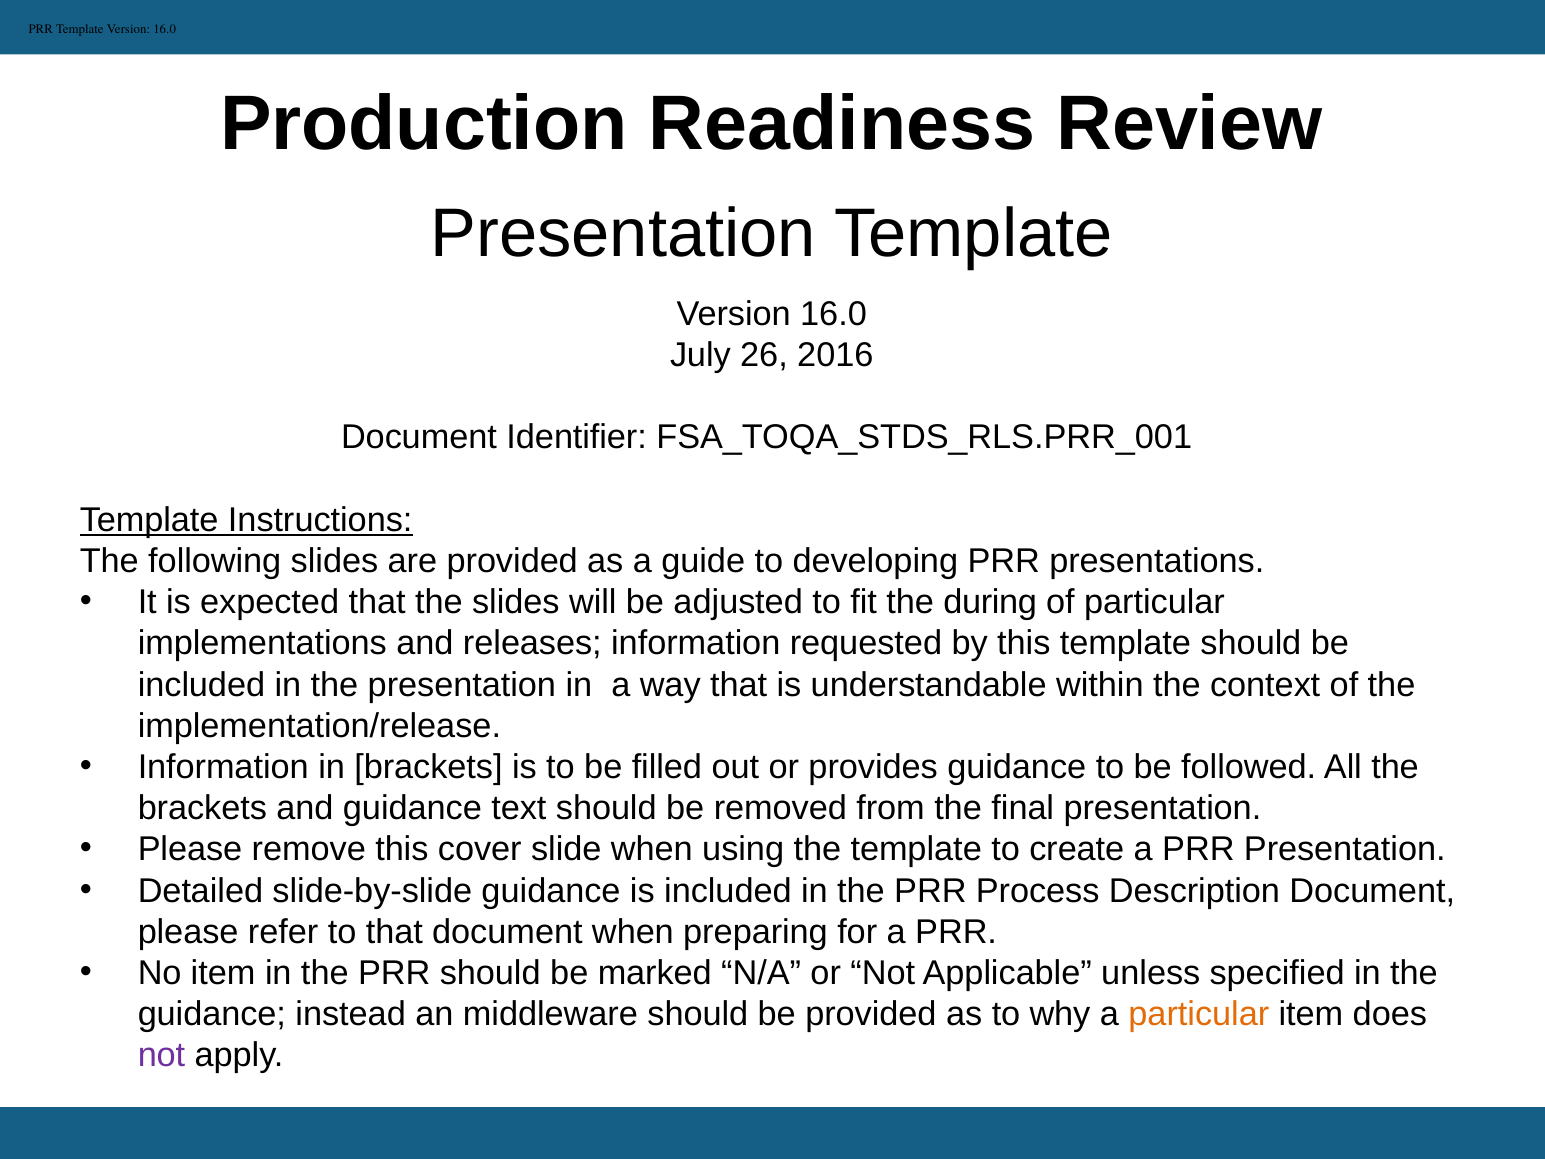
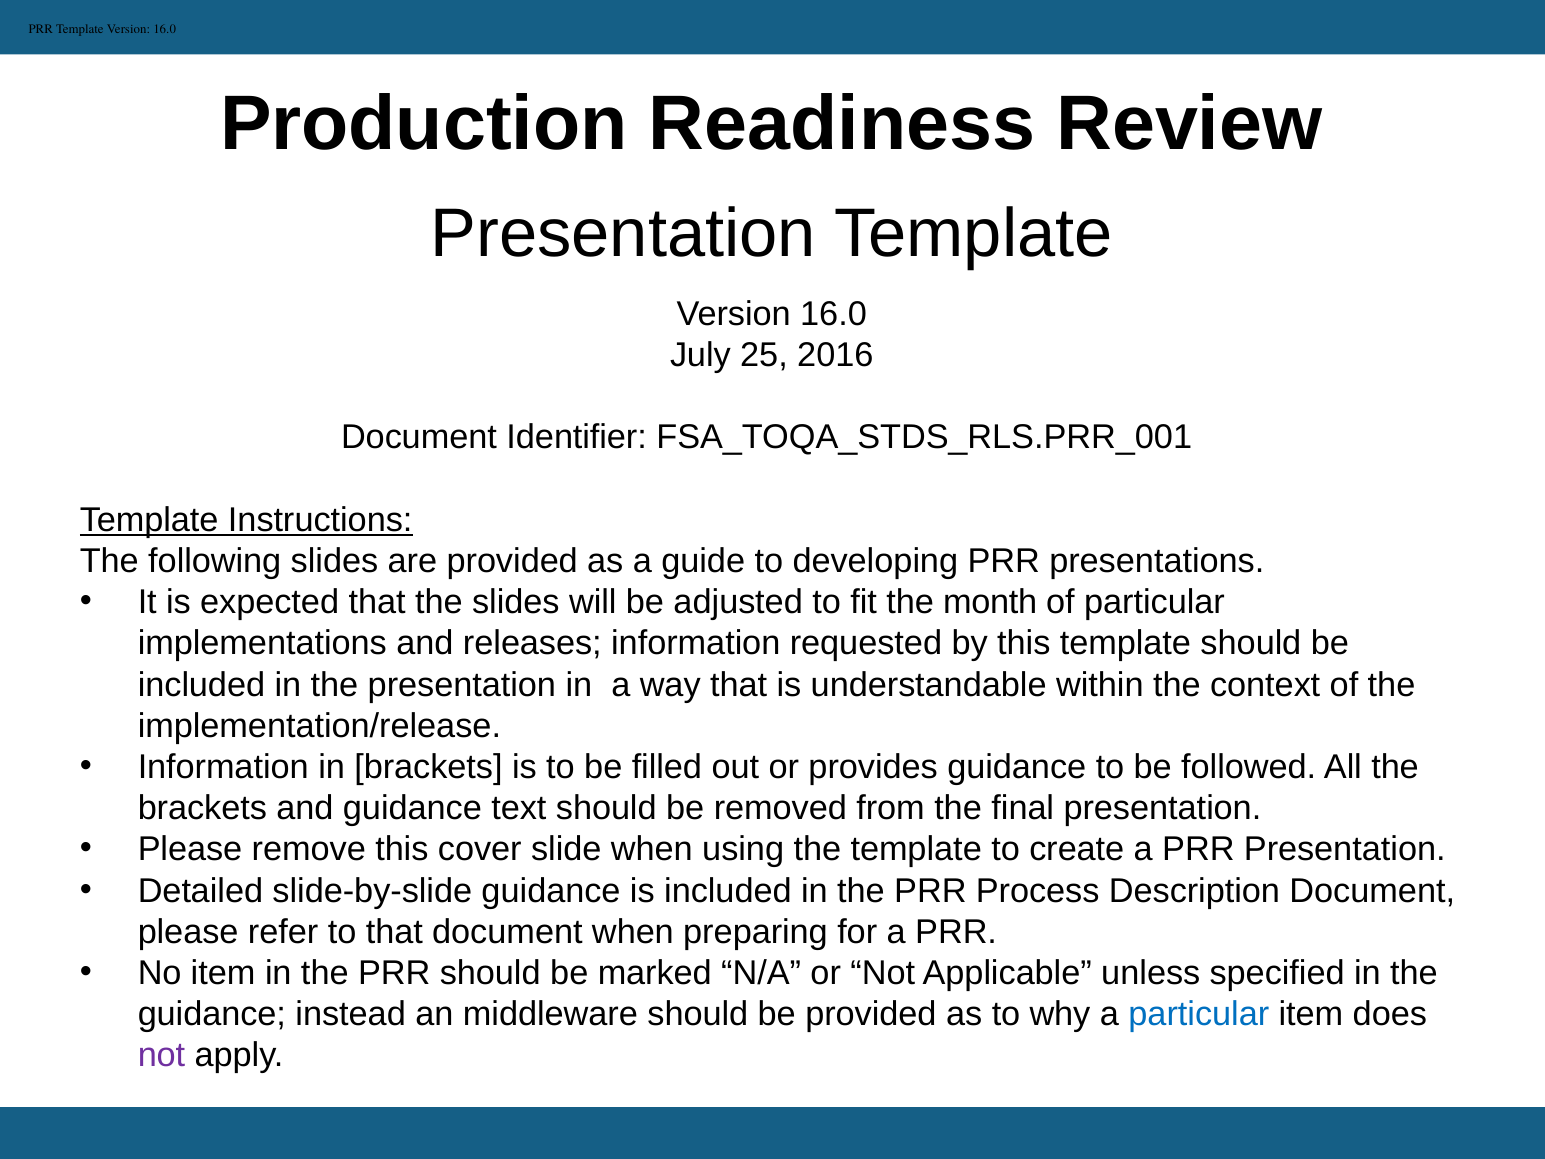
26: 26 -> 25 (764, 355)
during: during -> month (990, 602)
particular colour: orange -> blue (1199, 1014)
